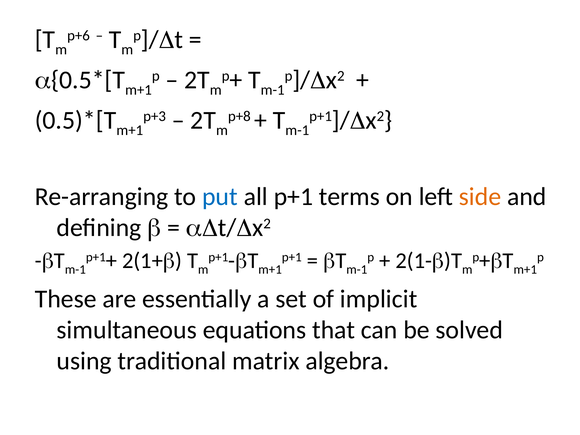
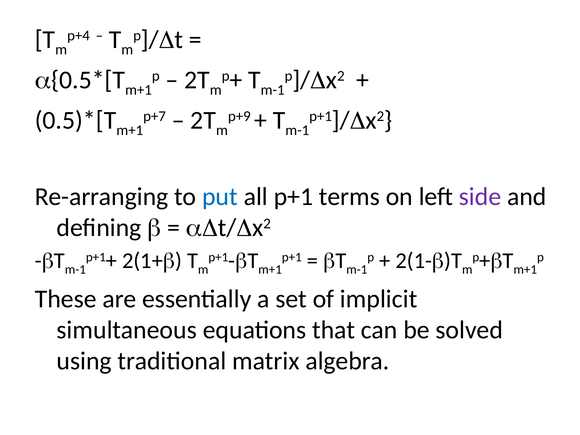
p+6: p+6 -> p+4 (78, 35)
p+3: p+3 -> p+7 (155, 116)
p+8: p+8 -> p+9 (239, 116)
side colour: orange -> purple (480, 197)
